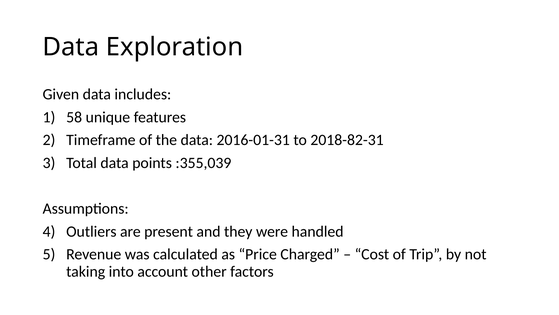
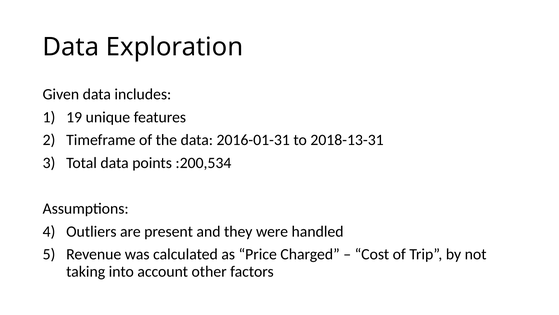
58: 58 -> 19 (74, 117)
2018-82-31: 2018-82-31 -> 2018-13-31 (347, 140)
:355,039: :355,039 -> :200,534 (203, 163)
